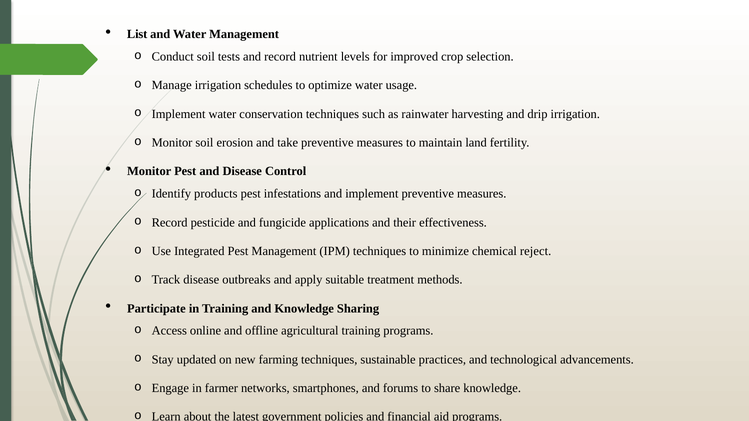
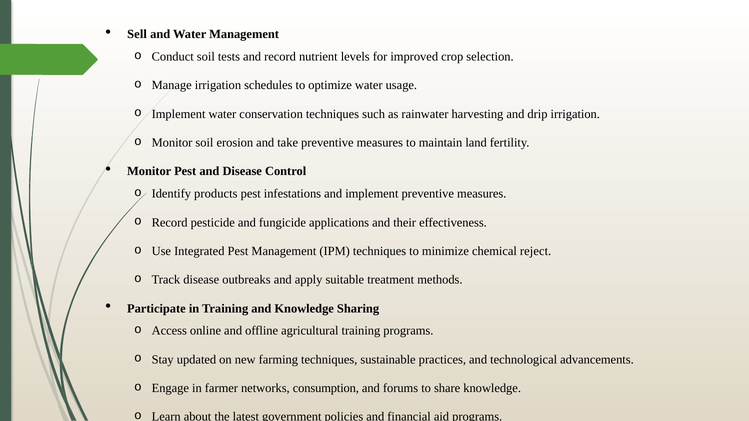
List: List -> Sell (137, 34)
smartphones: smartphones -> consumption (326, 388)
